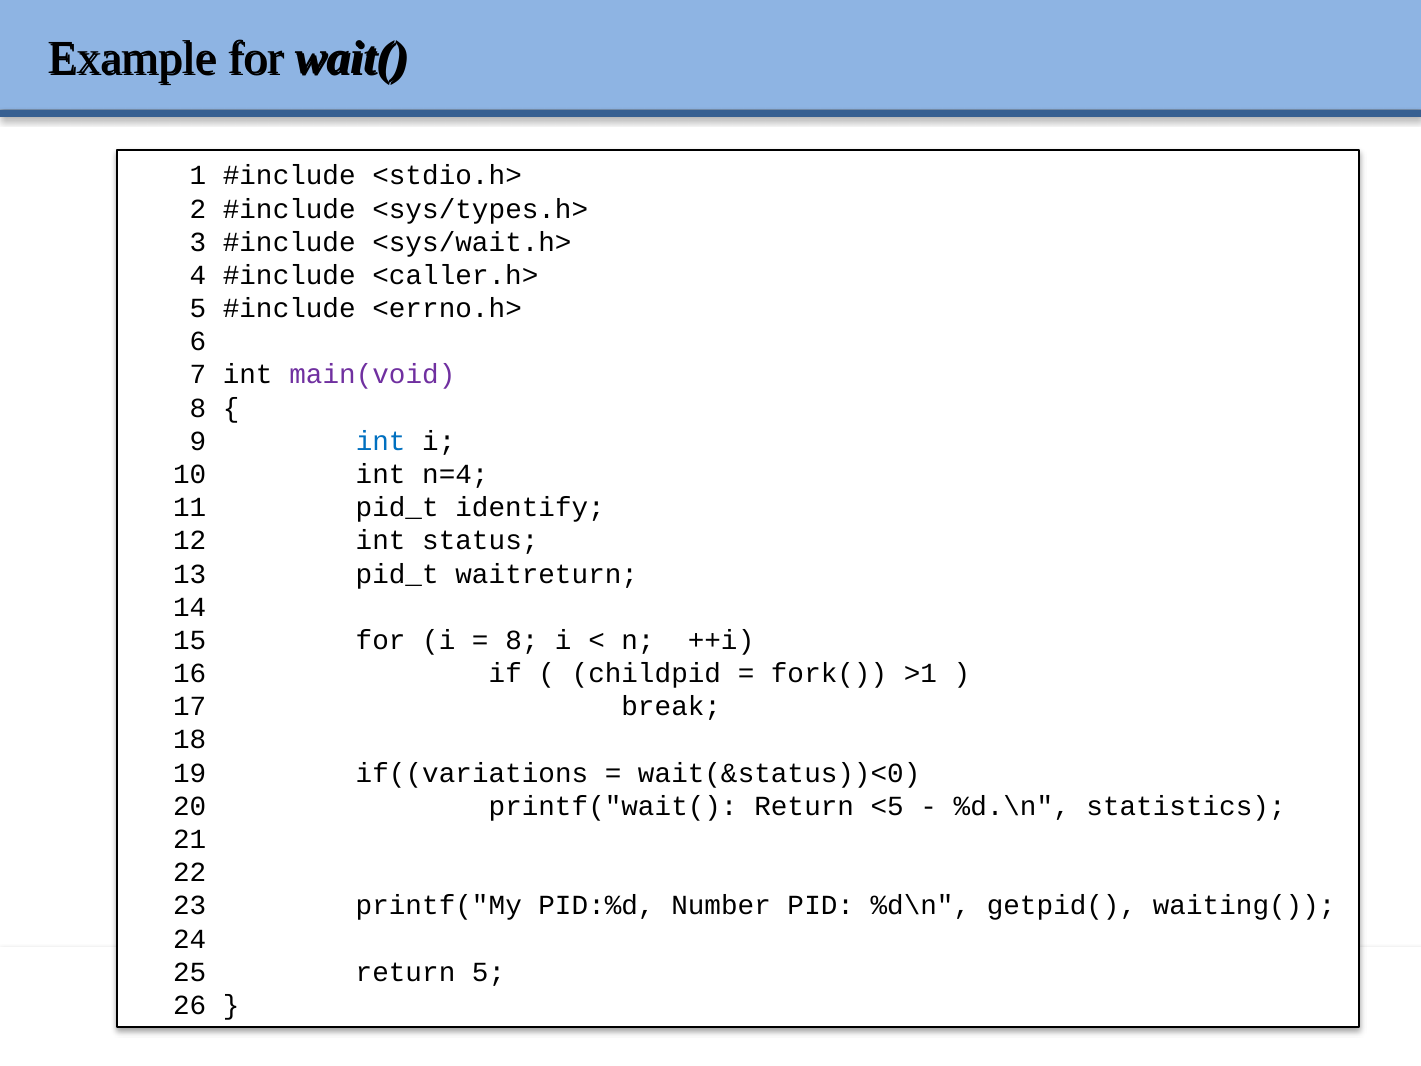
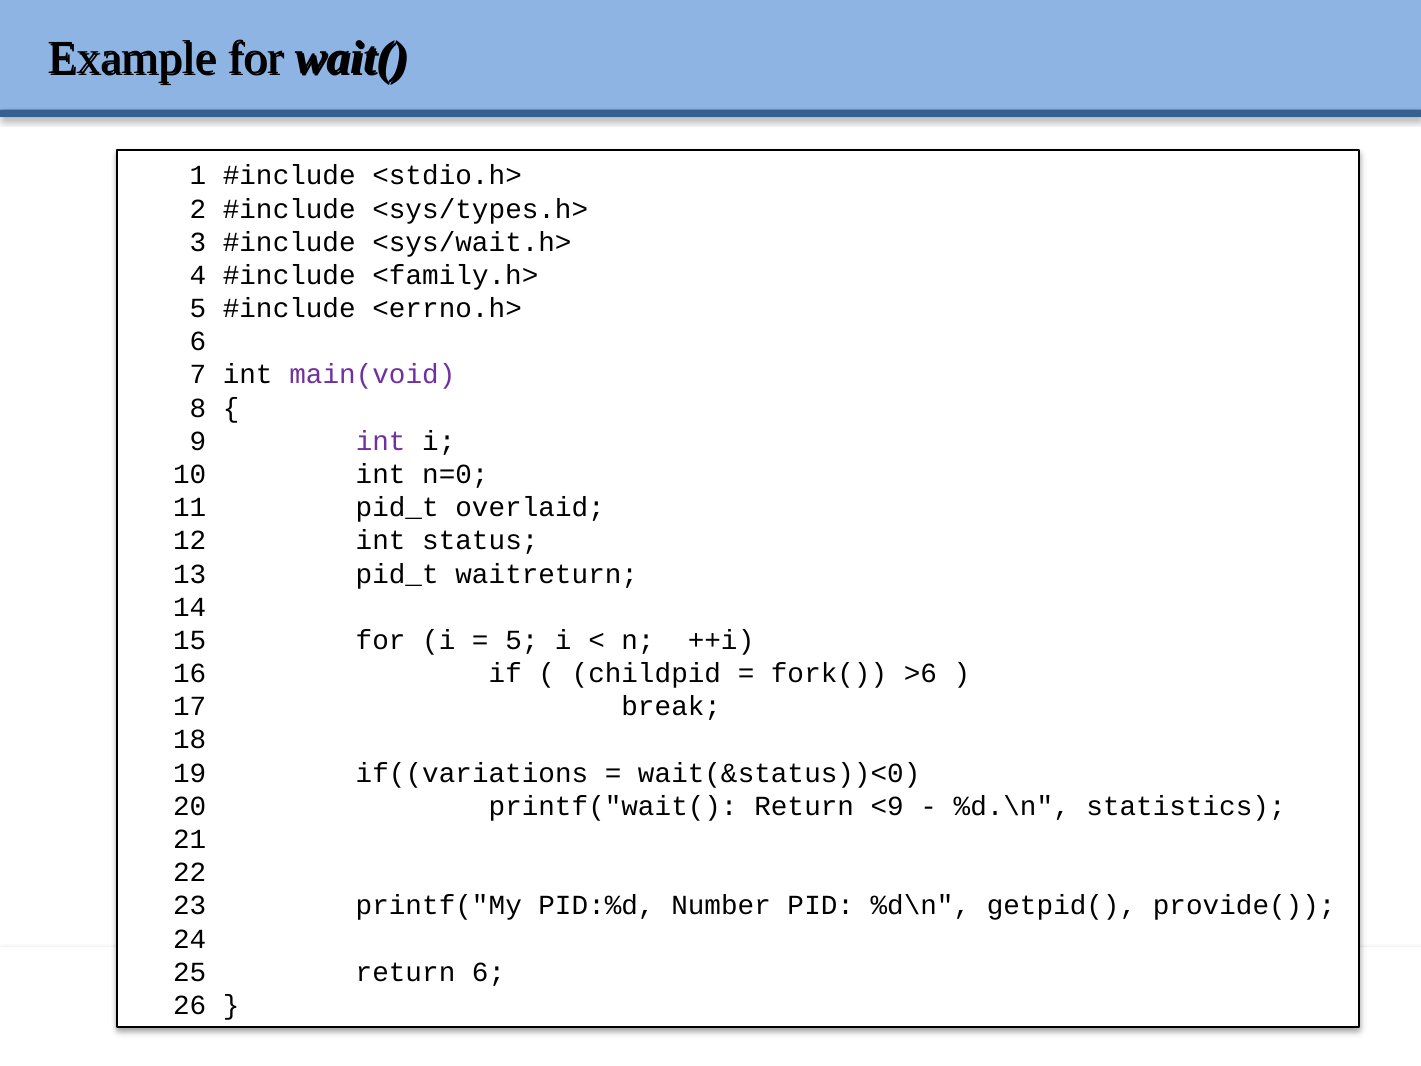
<caller.h>: <caller.h> -> <family.h> (455, 275)
int colour: blue -> purple (381, 441)
n=4: n=4 -> n=0 (455, 474)
identify: identify -> overlaid (530, 507)
8: 8 -> 5 (522, 640)
>1: >1 -> >6 (920, 673)
<5: <5 -> <9 (887, 806)
waiting(: waiting( -> provide( (1244, 906)
return 5: 5 -> 6 (489, 972)
